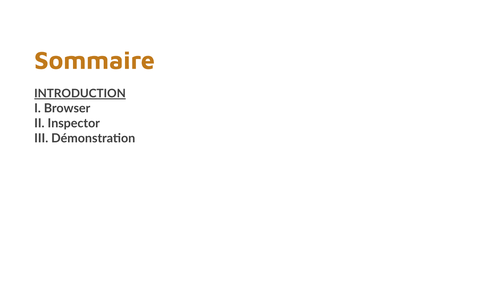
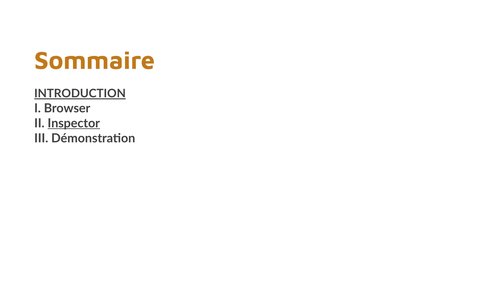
Inspector underline: none -> present (74, 123)
